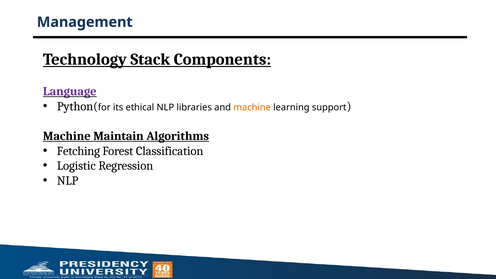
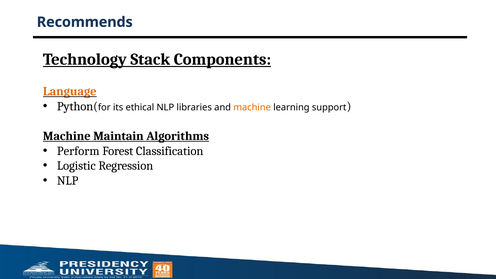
Management: Management -> Recommends (85, 22)
Language colour: purple -> orange (70, 91)
Fetching: Fetching -> Perform (78, 151)
